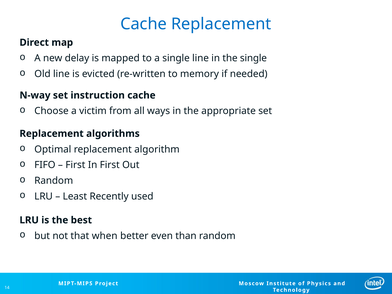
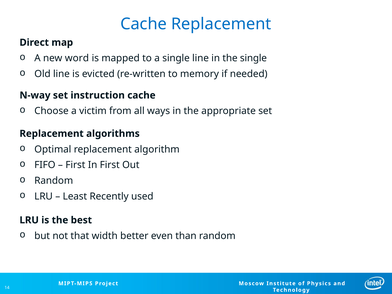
delay: delay -> word (77, 58)
when: when -> width (105, 236)
